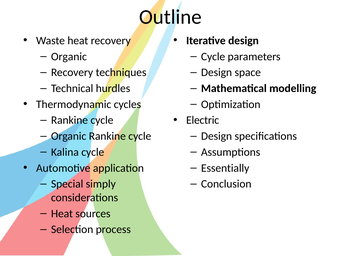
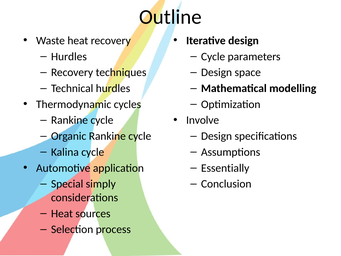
Organic: Organic -> Hurdles (69, 56)
Electric: Electric -> Involve (203, 120)
